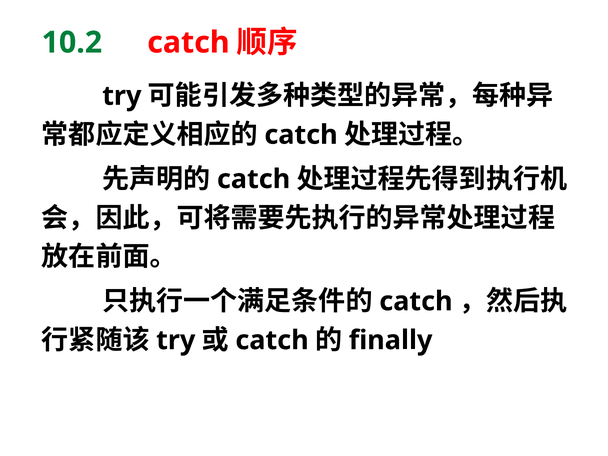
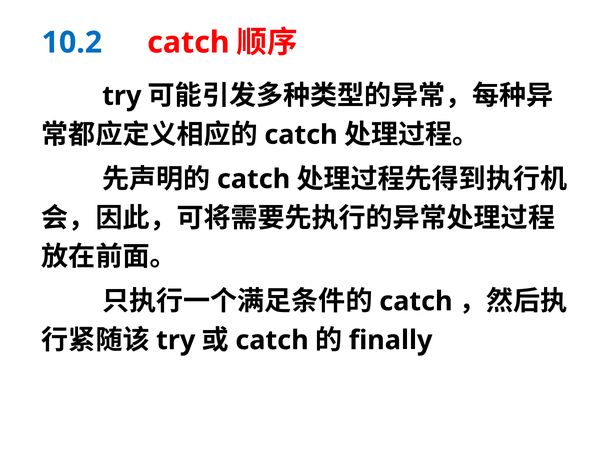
10.2 colour: green -> blue (72, 43)
